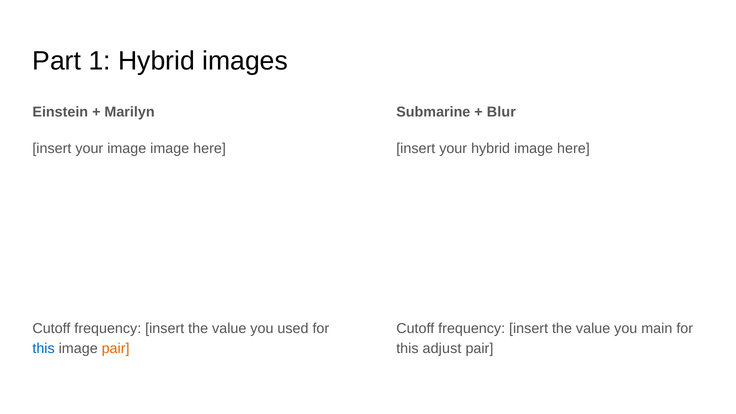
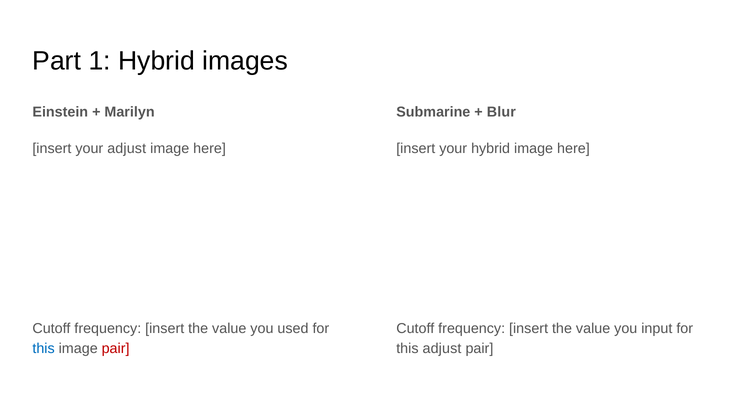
your image: image -> adjust (127, 148)
main: main -> input (657, 329)
pair colour: orange -> red (116, 348)
